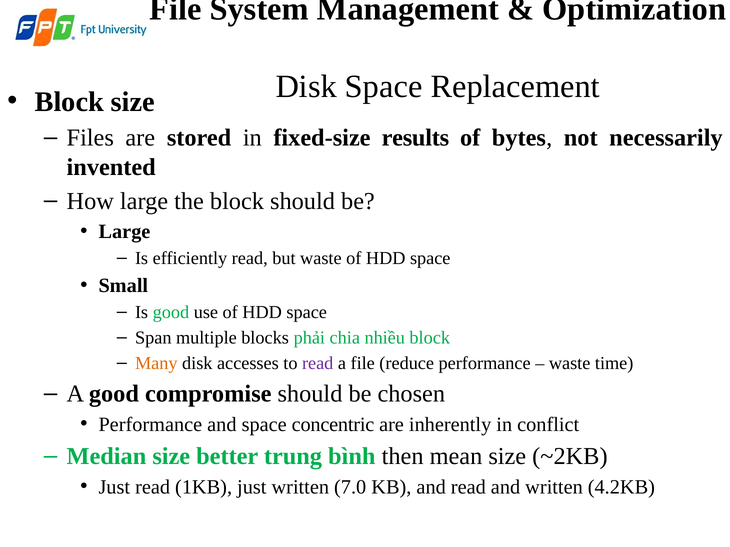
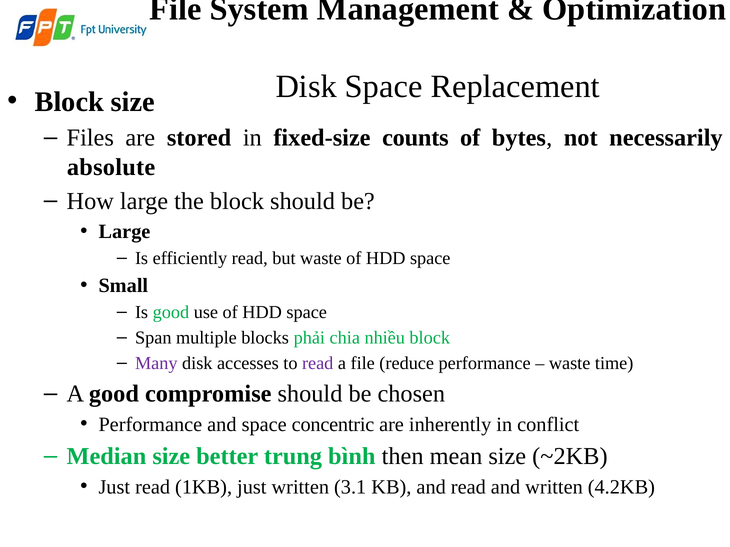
results: results -> counts (415, 138)
invented: invented -> absolute (111, 167)
Many colour: orange -> purple (156, 363)
7.0: 7.0 -> 3.1 (350, 487)
